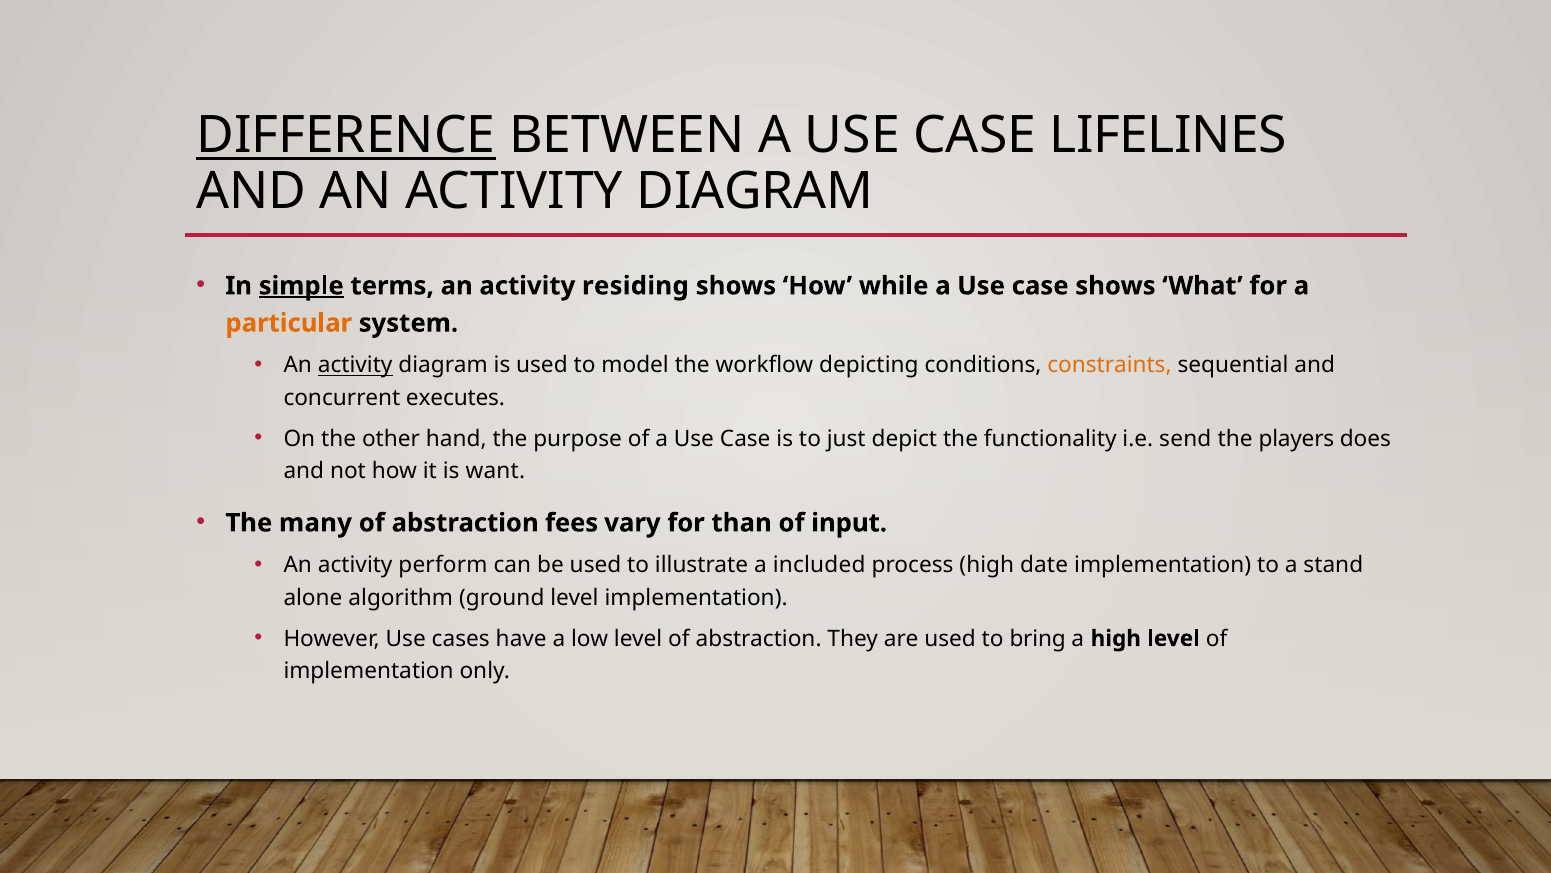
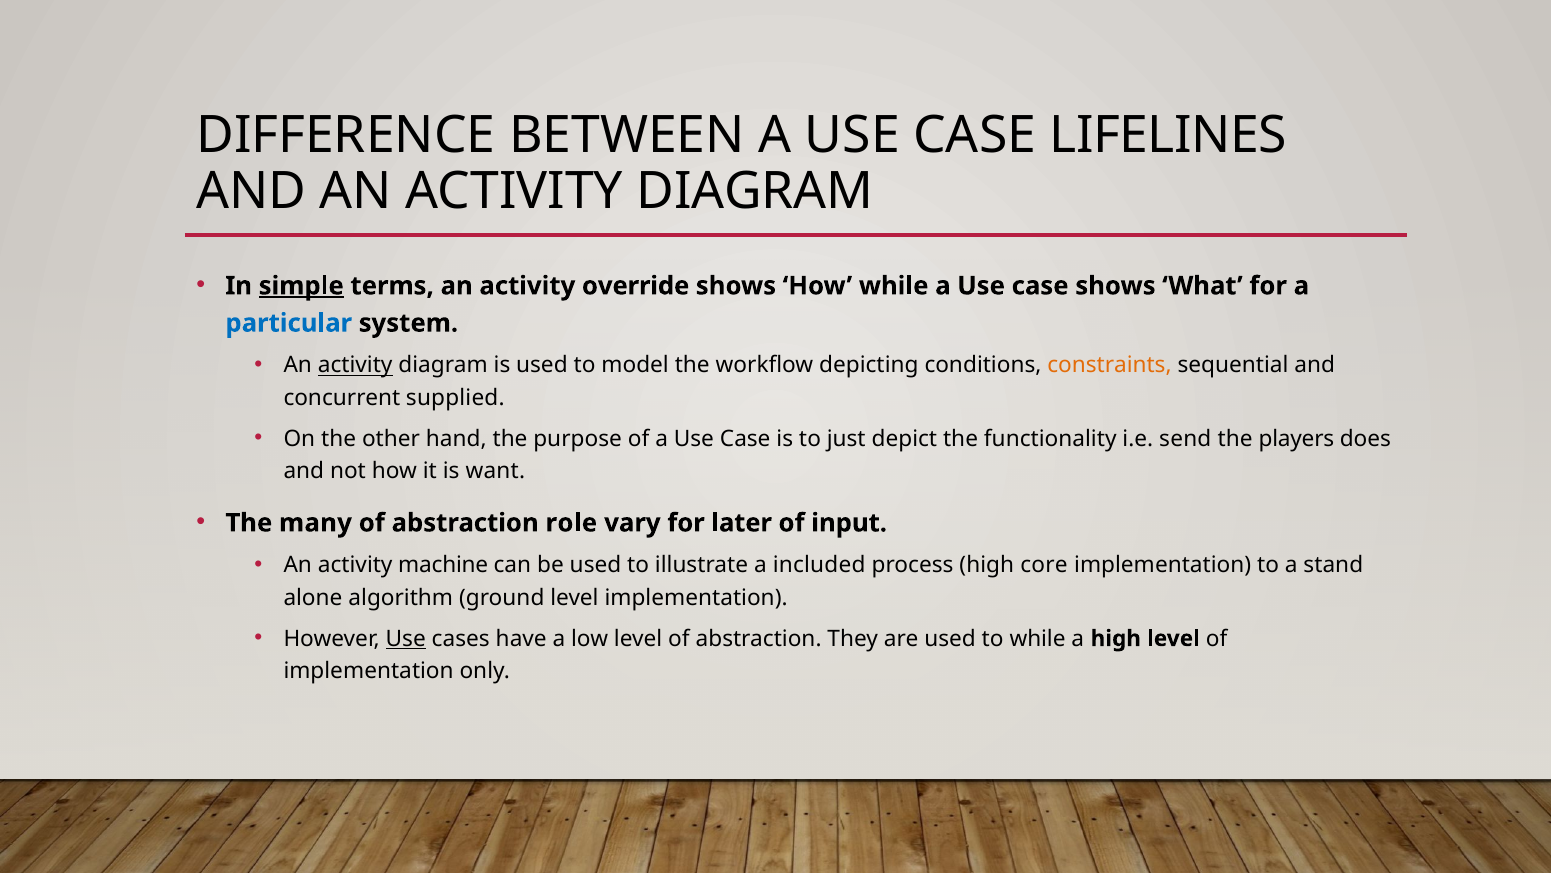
DIFFERENCE underline: present -> none (346, 136)
residing: residing -> override (636, 286)
particular colour: orange -> blue (289, 323)
executes: executes -> supplied (455, 398)
fees: fees -> role (571, 523)
than: than -> later (742, 523)
perform: perform -> machine (443, 565)
date: date -> core (1044, 565)
Use underline: none -> present (406, 638)
to bring: bring -> while (1038, 638)
